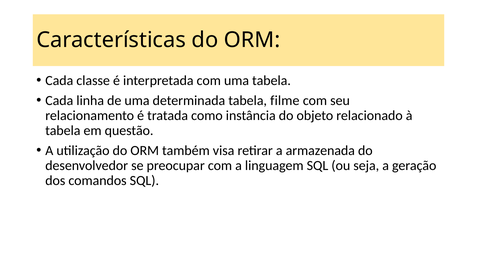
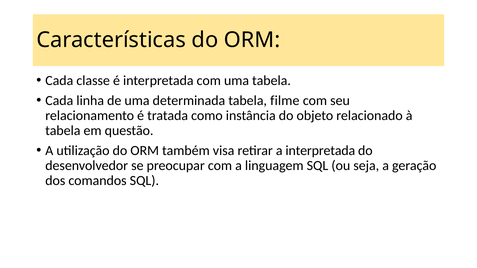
a armazenada: armazenada -> interpretada (320, 151)
